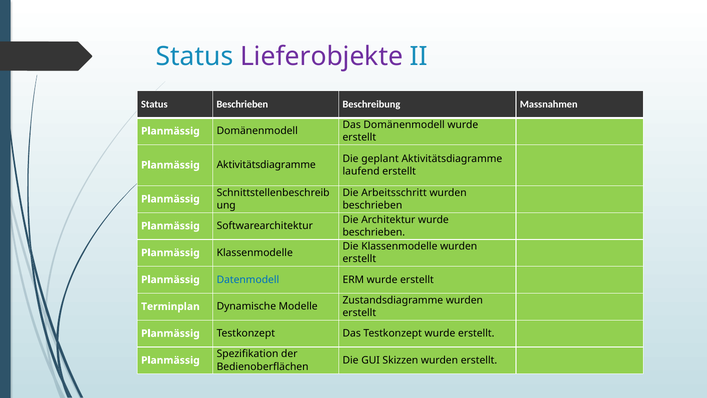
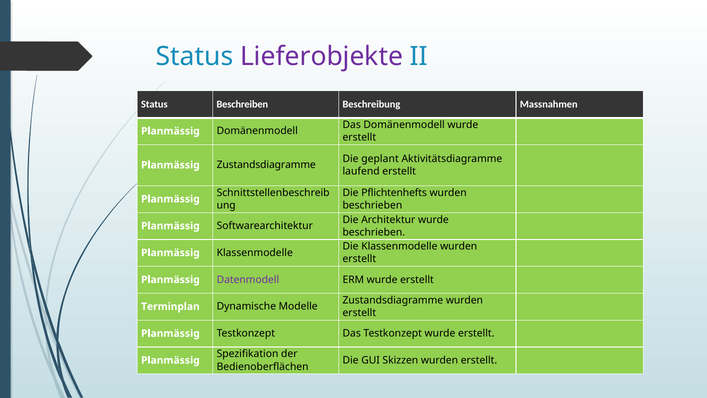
Status Beschrieben: Beschrieben -> Beschreiben (242, 104)
Planmässig Aktivitätsdiagramme: Aktivitätsdiagramme -> Zustandsdiagramme (266, 165)
Arbeitsschritt: Arbeitsschritt -> Pflichtenhefts (394, 193)
Datenmodell colour: blue -> purple (248, 279)
